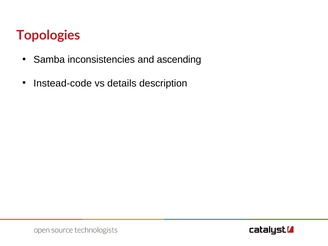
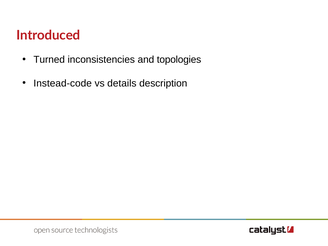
Topologies: Topologies -> Introduced (48, 35)
Samba: Samba -> Turned (49, 60)
ascending: ascending -> topologies (179, 60)
